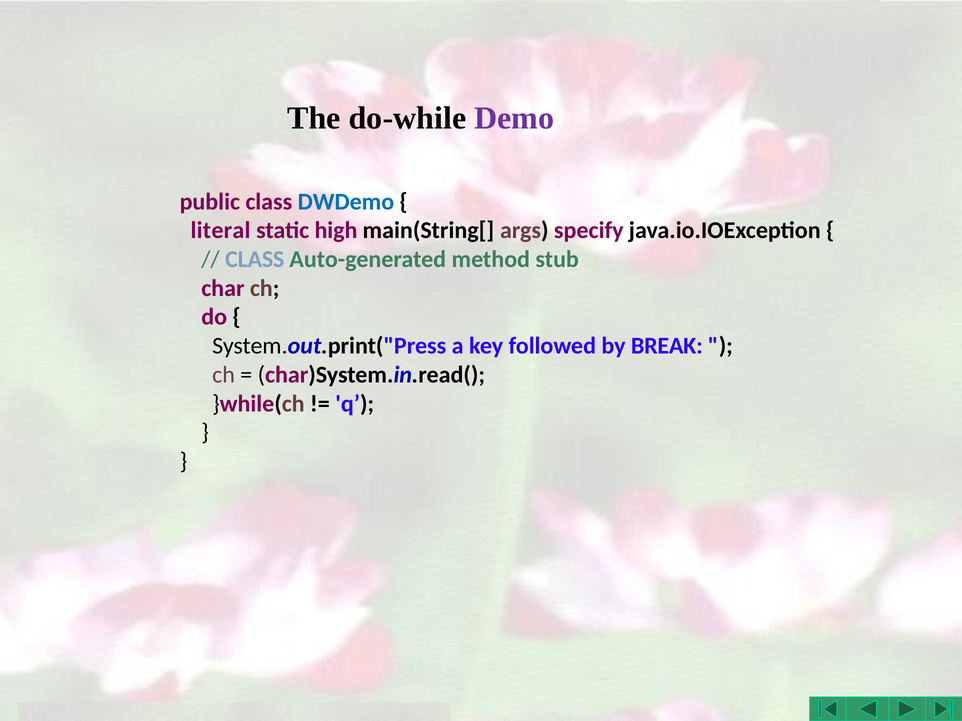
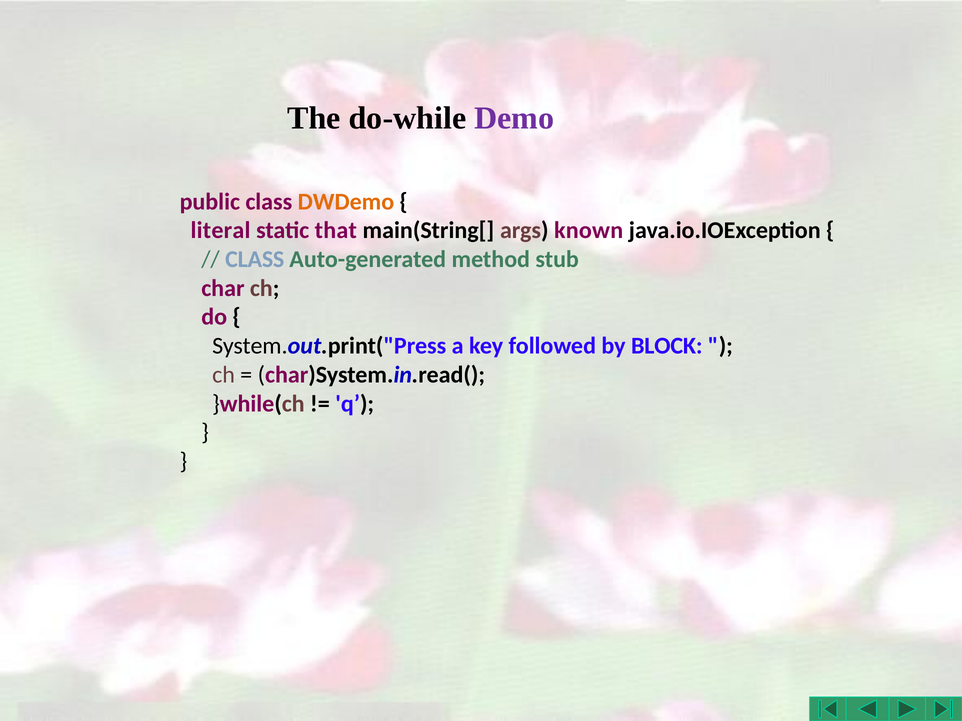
DWDemo colour: blue -> orange (346, 202)
high: high -> that (336, 231)
specify: specify -> known (589, 231)
BREAK: BREAK -> BLOCK (667, 346)
